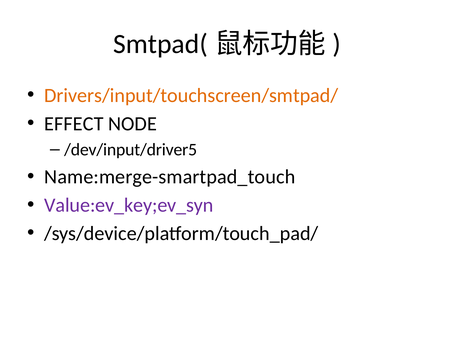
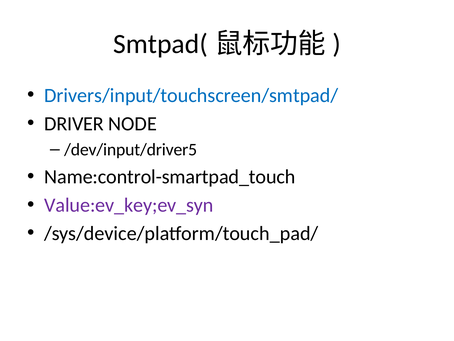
Drivers/input/touchscreen/smtpad/ colour: orange -> blue (191, 95)
EFFECT: EFFECT -> DRIVER (74, 123)
Name:merge-smartpad_touch: Name:merge-smartpad_touch -> Name:control-smartpad_touch (170, 176)
